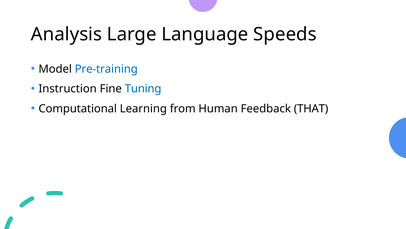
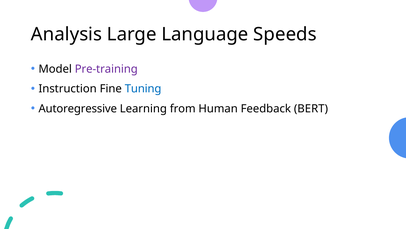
Pre-training colour: blue -> purple (106, 69)
Computational: Computational -> Autoregressive (78, 108)
THAT: THAT -> BERT (311, 108)
